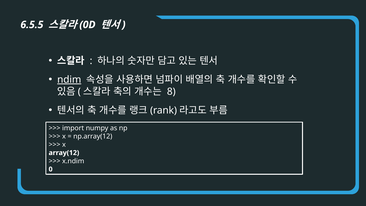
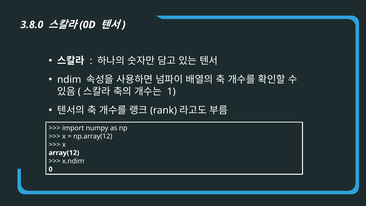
6.5.5: 6.5.5 -> 3.8.0 (32, 25)
ndim underline: present -> none (69, 80)
8: 8 -> 1 (171, 91)
